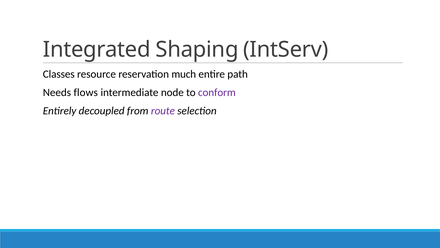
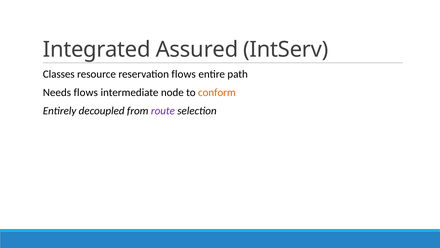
Shaping: Shaping -> Assured (197, 49)
reservation much: much -> flows (184, 74)
conform colour: purple -> orange (217, 92)
